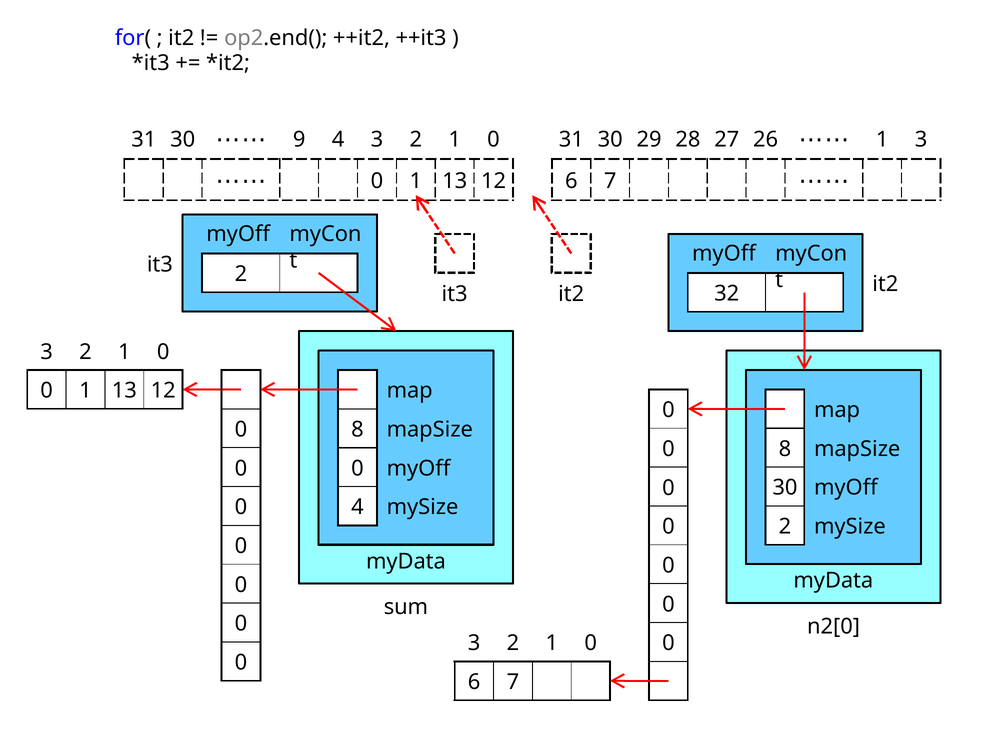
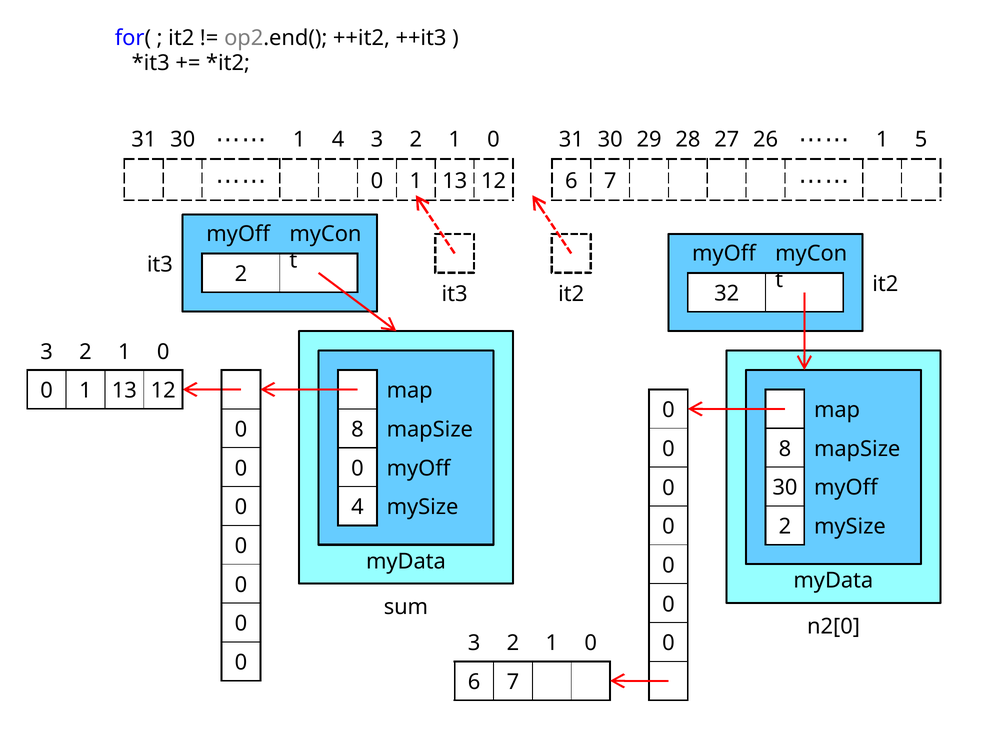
9: 9 -> 1 (299, 139)
1 3: 3 -> 5 (921, 139)
